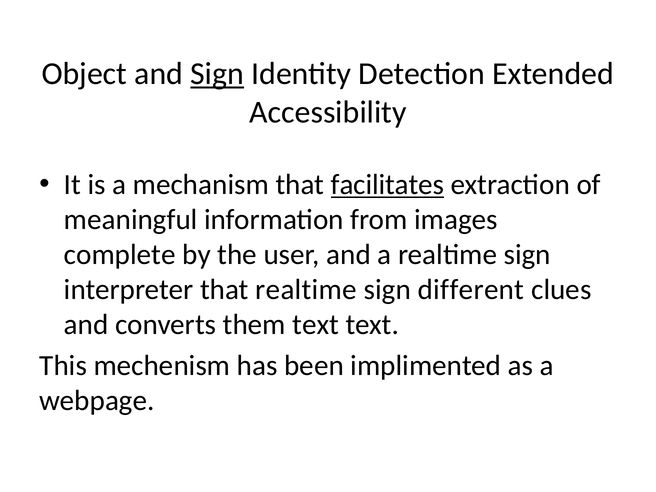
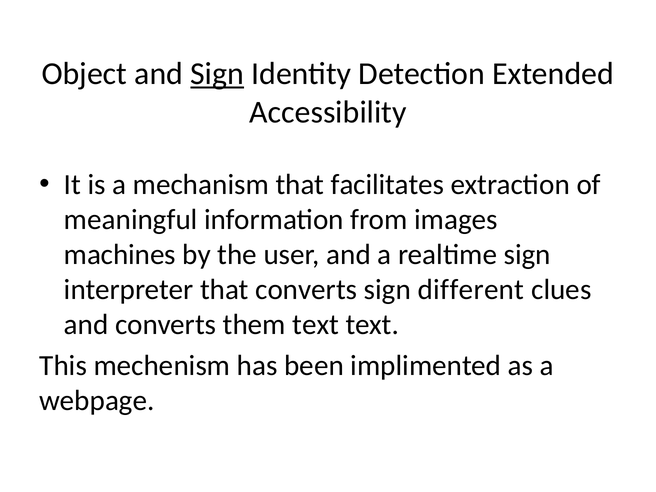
facilitates underline: present -> none (387, 185)
complete: complete -> machines (120, 255)
that realtime: realtime -> converts (306, 290)
